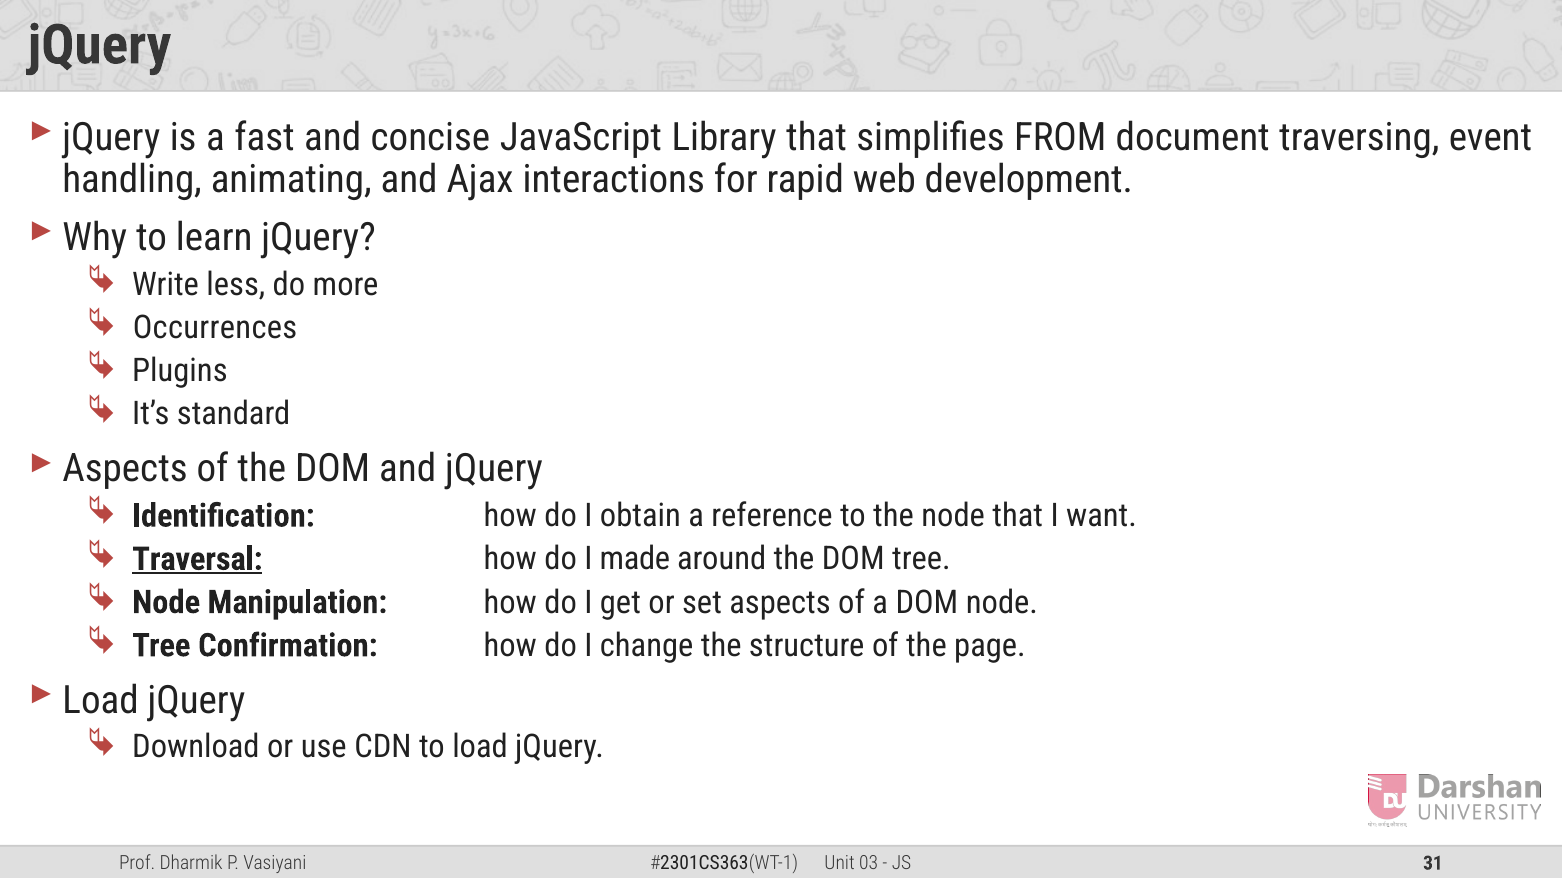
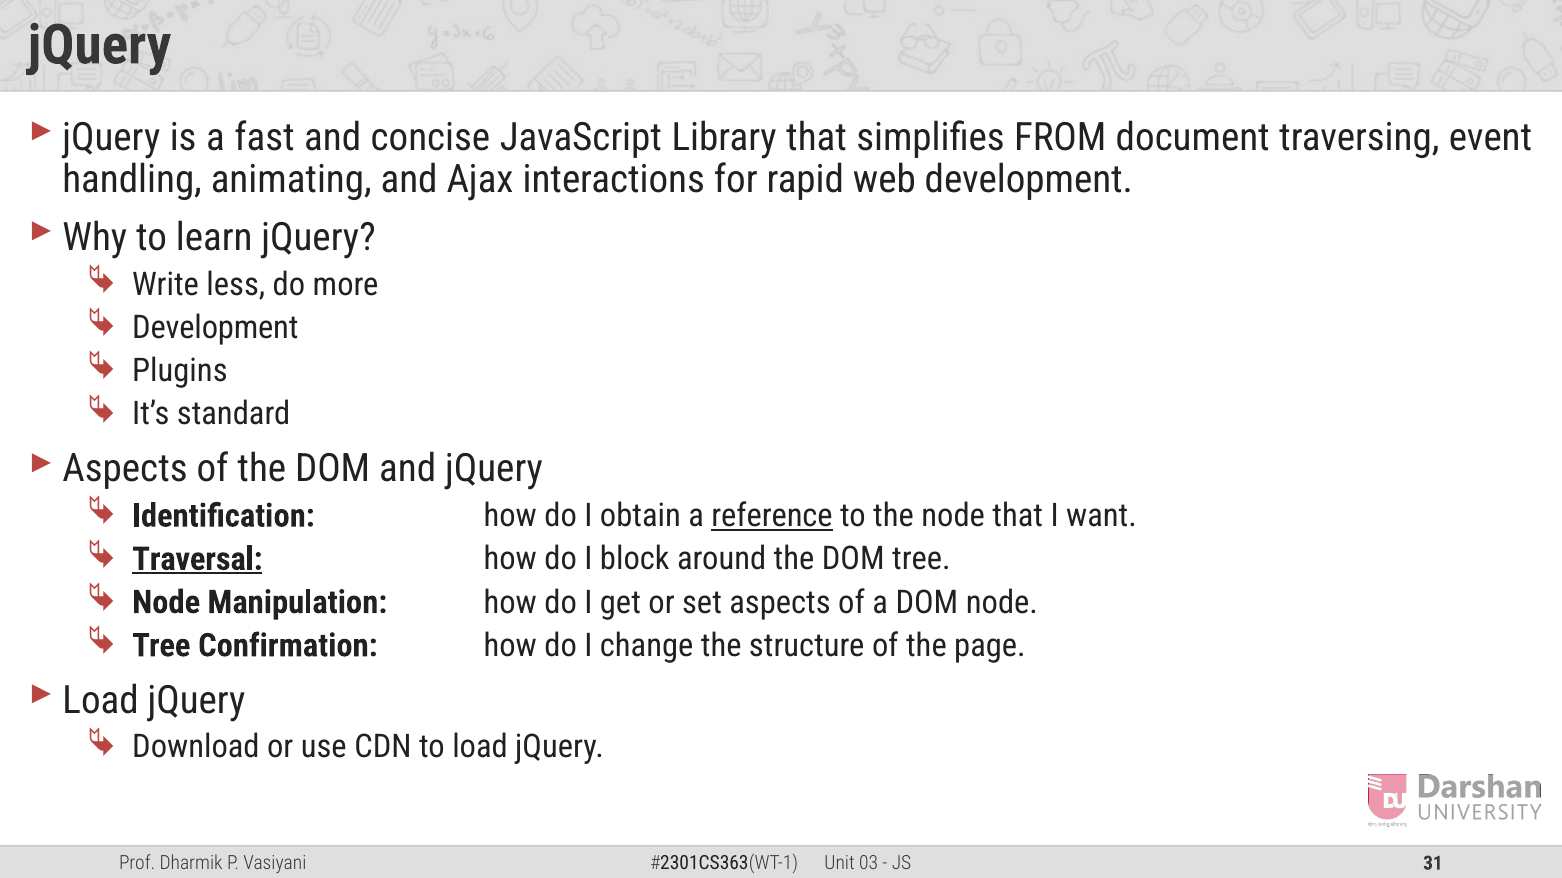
Occurrences: Occurrences -> Development (215, 328)
reference underline: none -> present (772, 516)
made: made -> block (635, 559)
